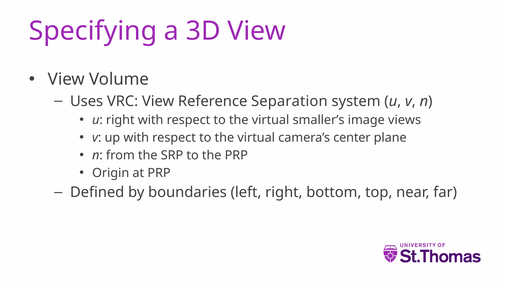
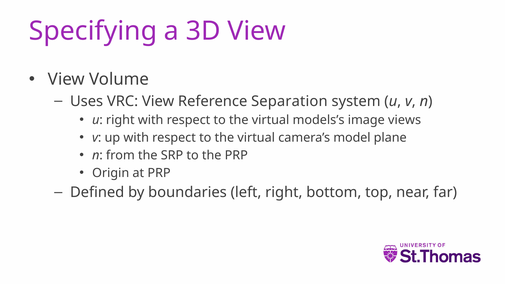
smaller’s: smaller’s -> models’s (319, 120)
center: center -> model (352, 138)
